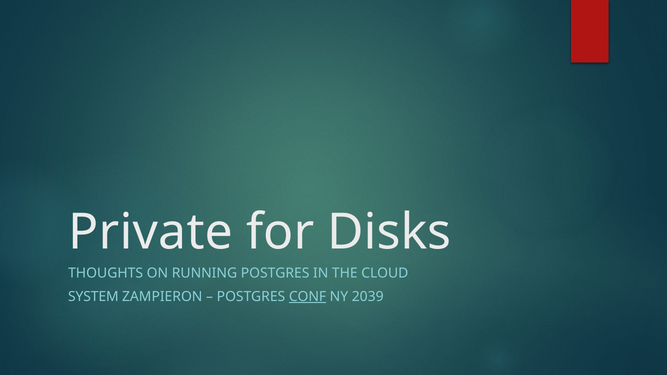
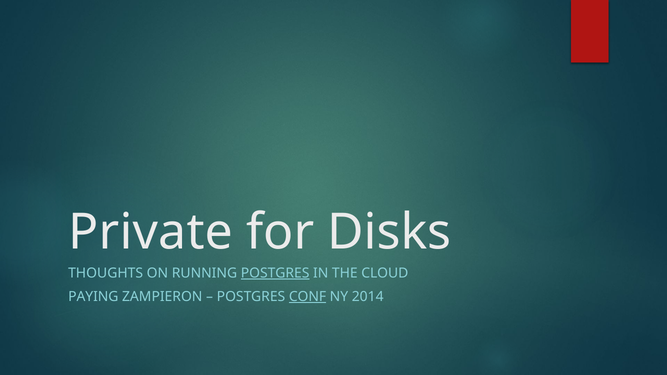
POSTGRES underline: none -> present (275, 273)
SYSTEM: SYSTEM -> PAYING (93, 297)
2039: 2039 -> 2014 (368, 297)
